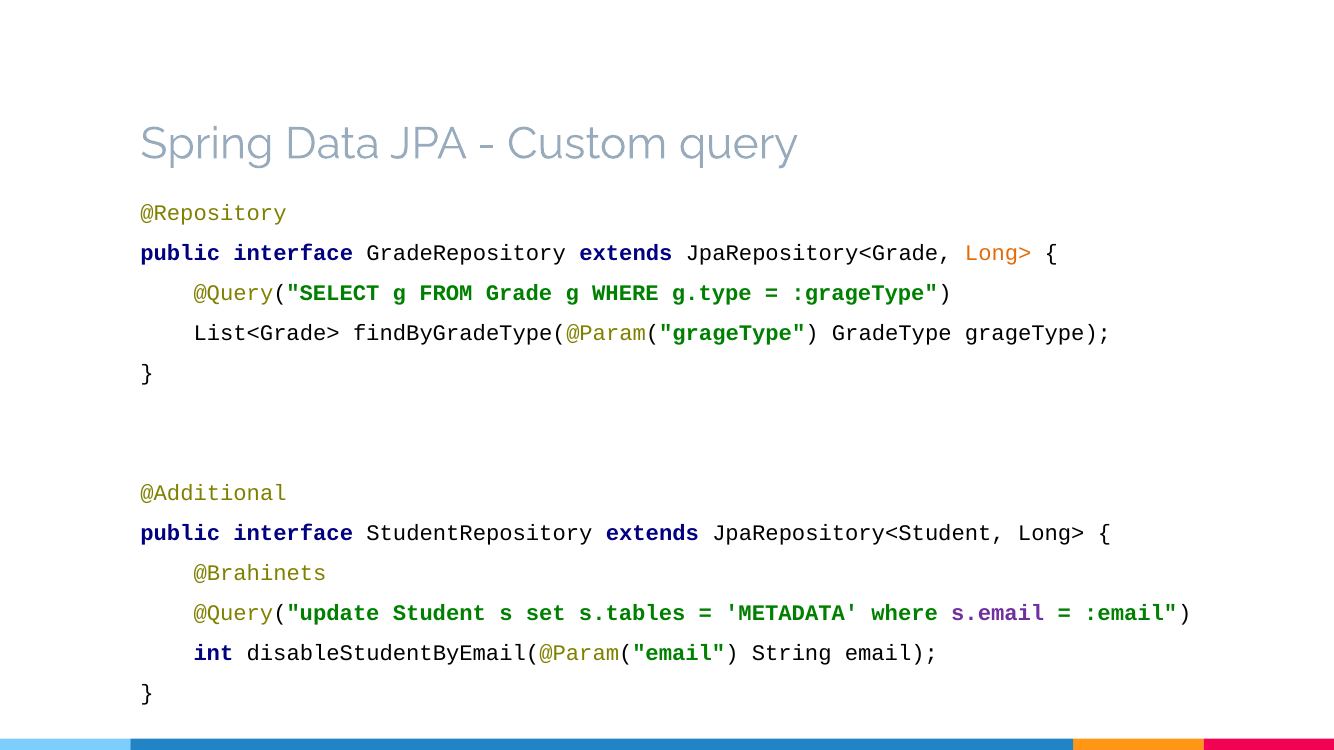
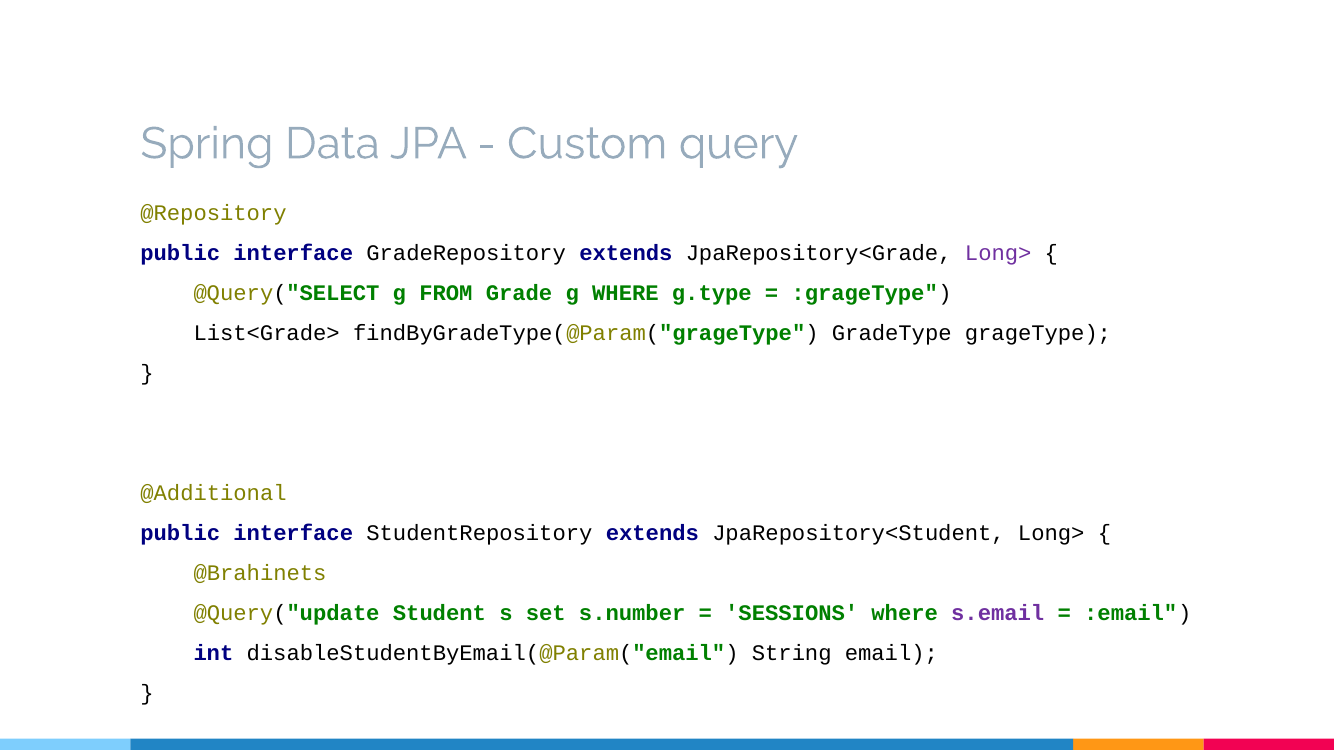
Long> colour: orange -> purple (998, 253)
s.tables: s.tables -> s.number (632, 613)
METADATA: METADATA -> SESSIONS (792, 613)
